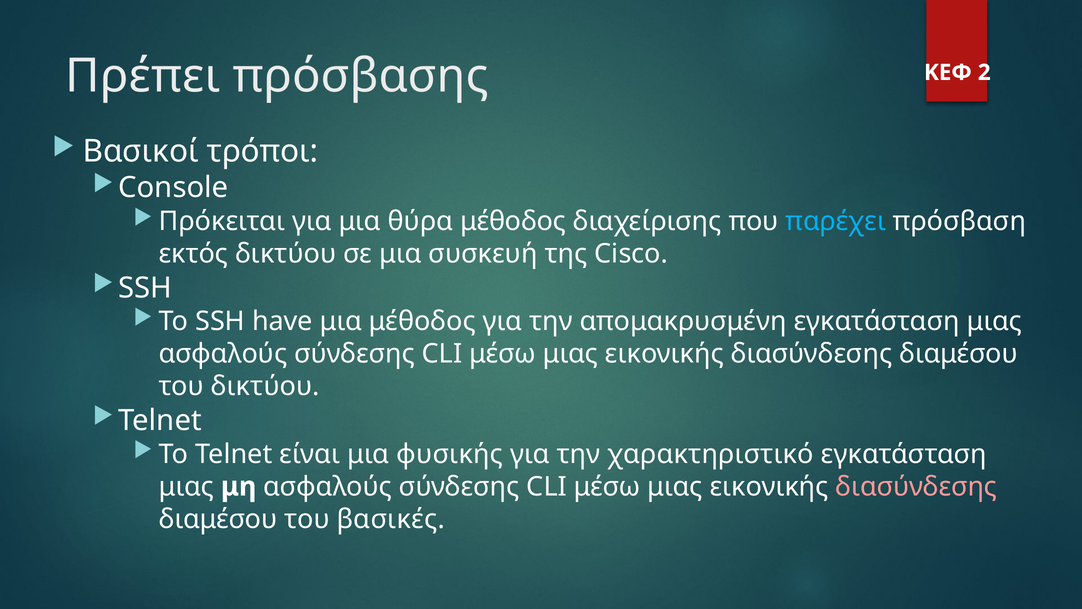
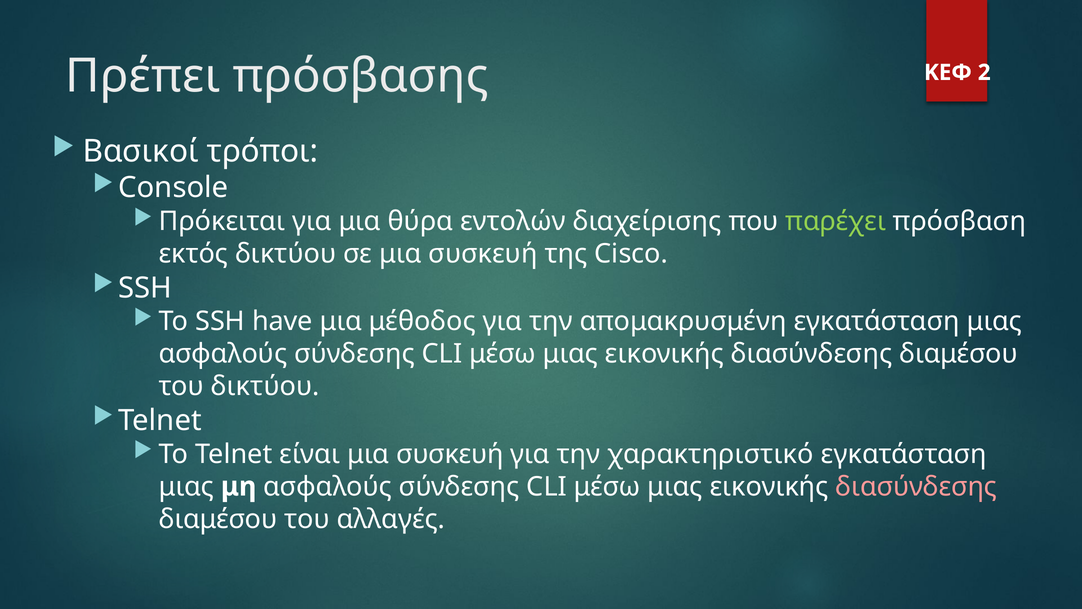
θύρα μέθοδος: μέθοδος -> εντολών (513, 221)
παρέχει colour: light blue -> light green (836, 221)
είναι μια φυσικής: φυσικής -> συσκευή (450, 454)
βασικές: βασικές -> αλλαγές (391, 519)
